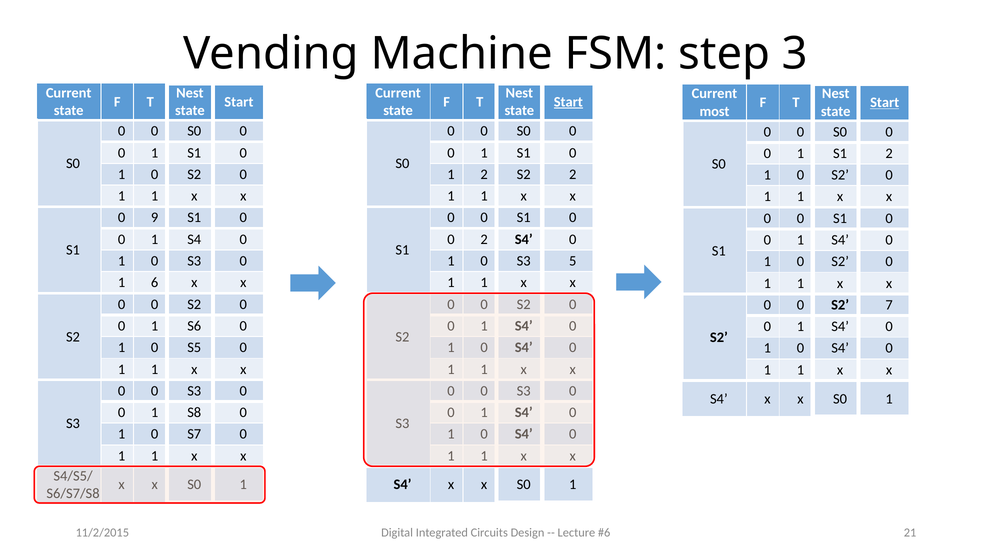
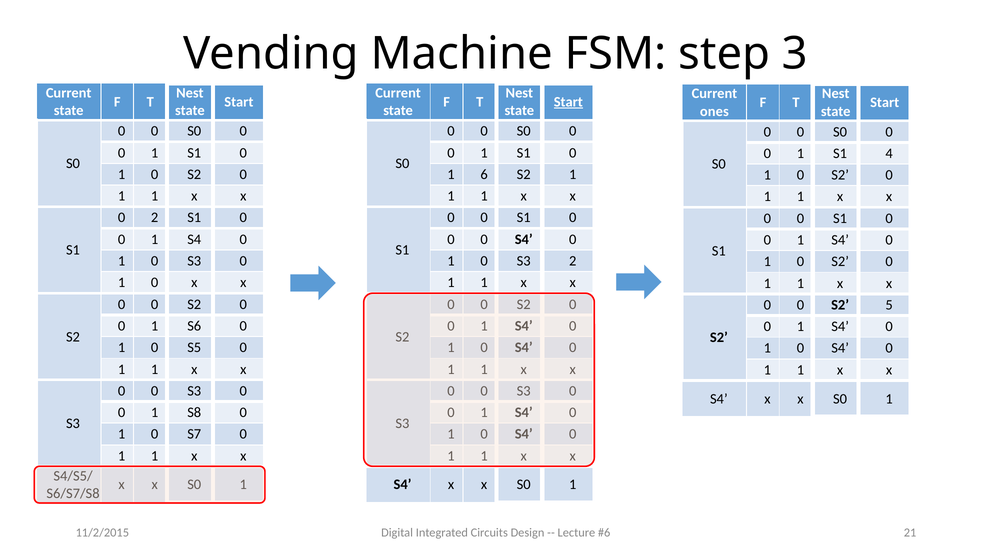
Start underline: present -> none (885, 103)
most: most -> ones (714, 111)
S1 2: 2 -> 4 (889, 153)
1 2: 2 -> 6 (484, 174)
S2 2: 2 -> 1 (573, 174)
0 9: 9 -> 2 (155, 218)
2: 2 -> 0 (484, 239)
S3 5: 5 -> 2 (573, 261)
6: 6 -> 0 (155, 283)
7: 7 -> 5 (889, 305)
